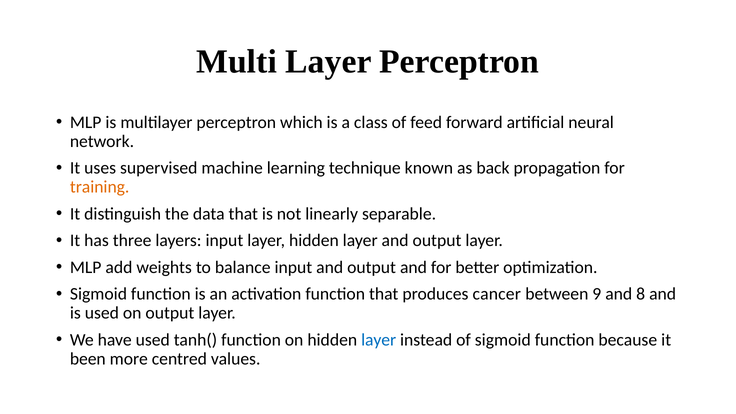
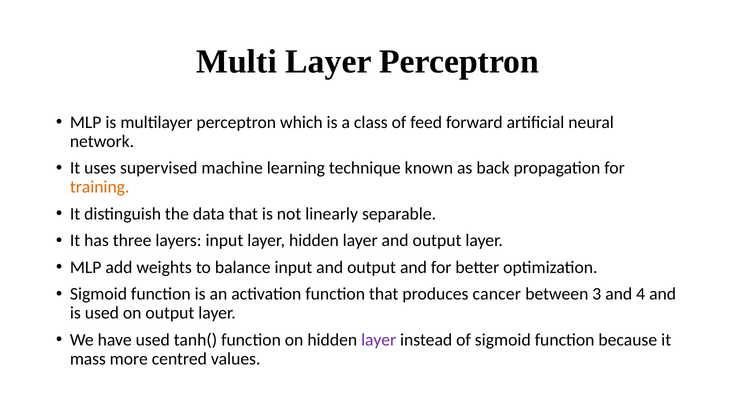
9: 9 -> 3 (597, 294)
8: 8 -> 4 (641, 294)
layer colour: blue -> purple (379, 340)
been: been -> mass (88, 359)
